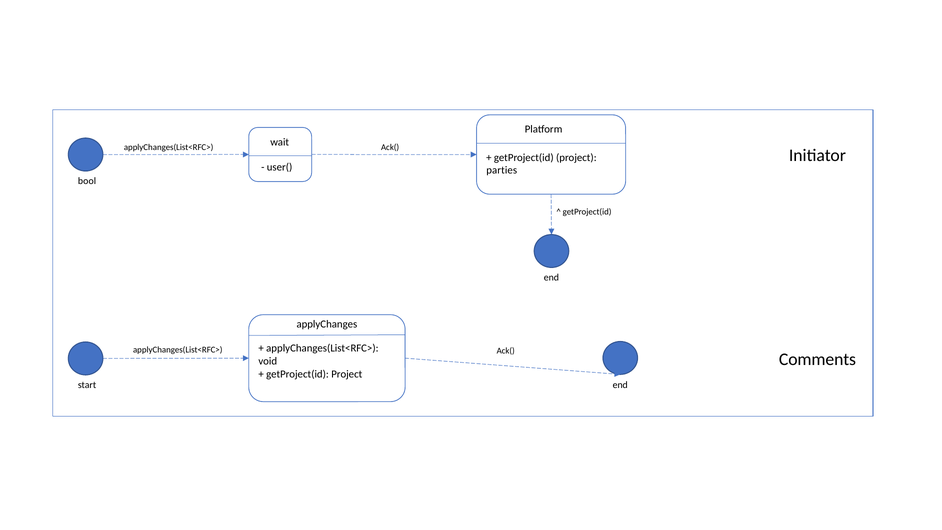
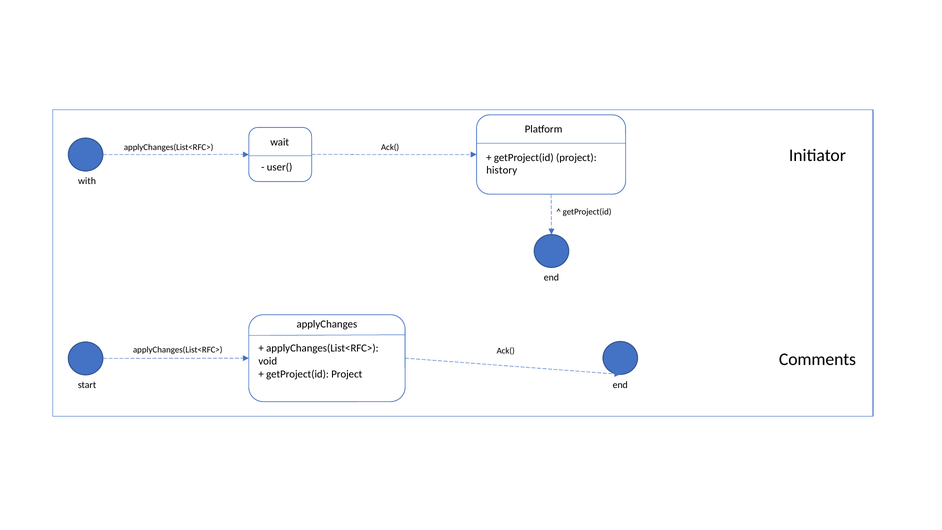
parties: parties -> history (502, 170)
bool: bool -> with (87, 181)
